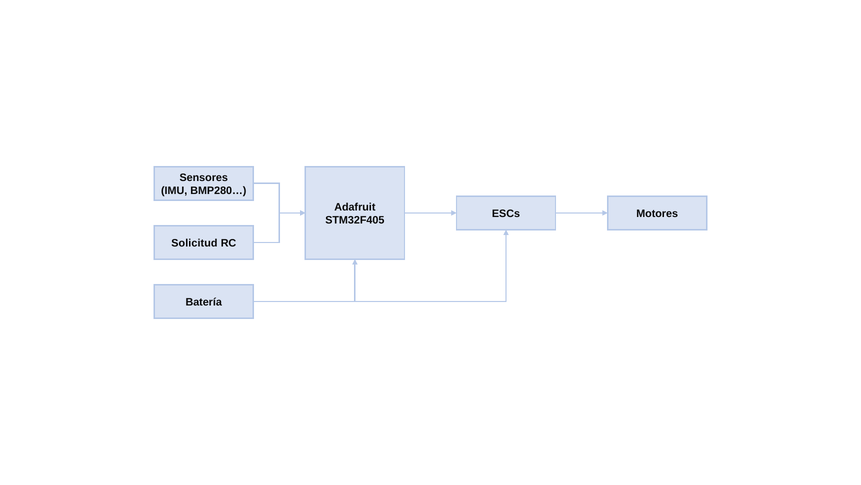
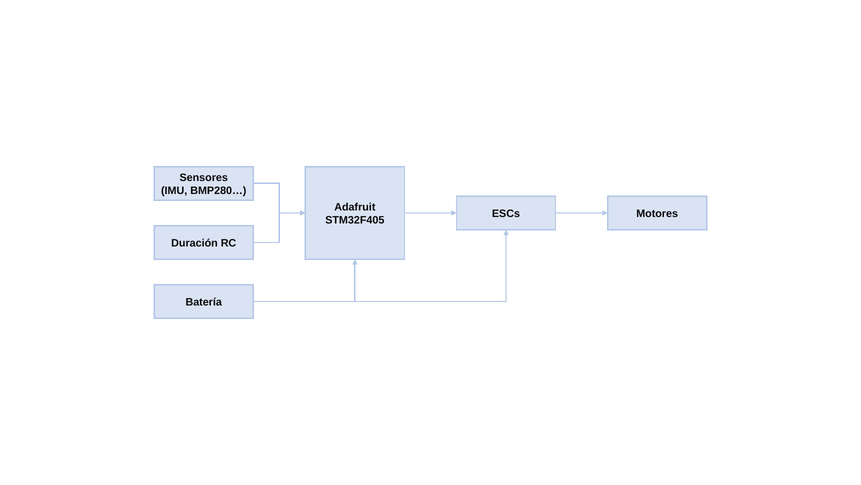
Solicitud: Solicitud -> Duración (194, 243)
